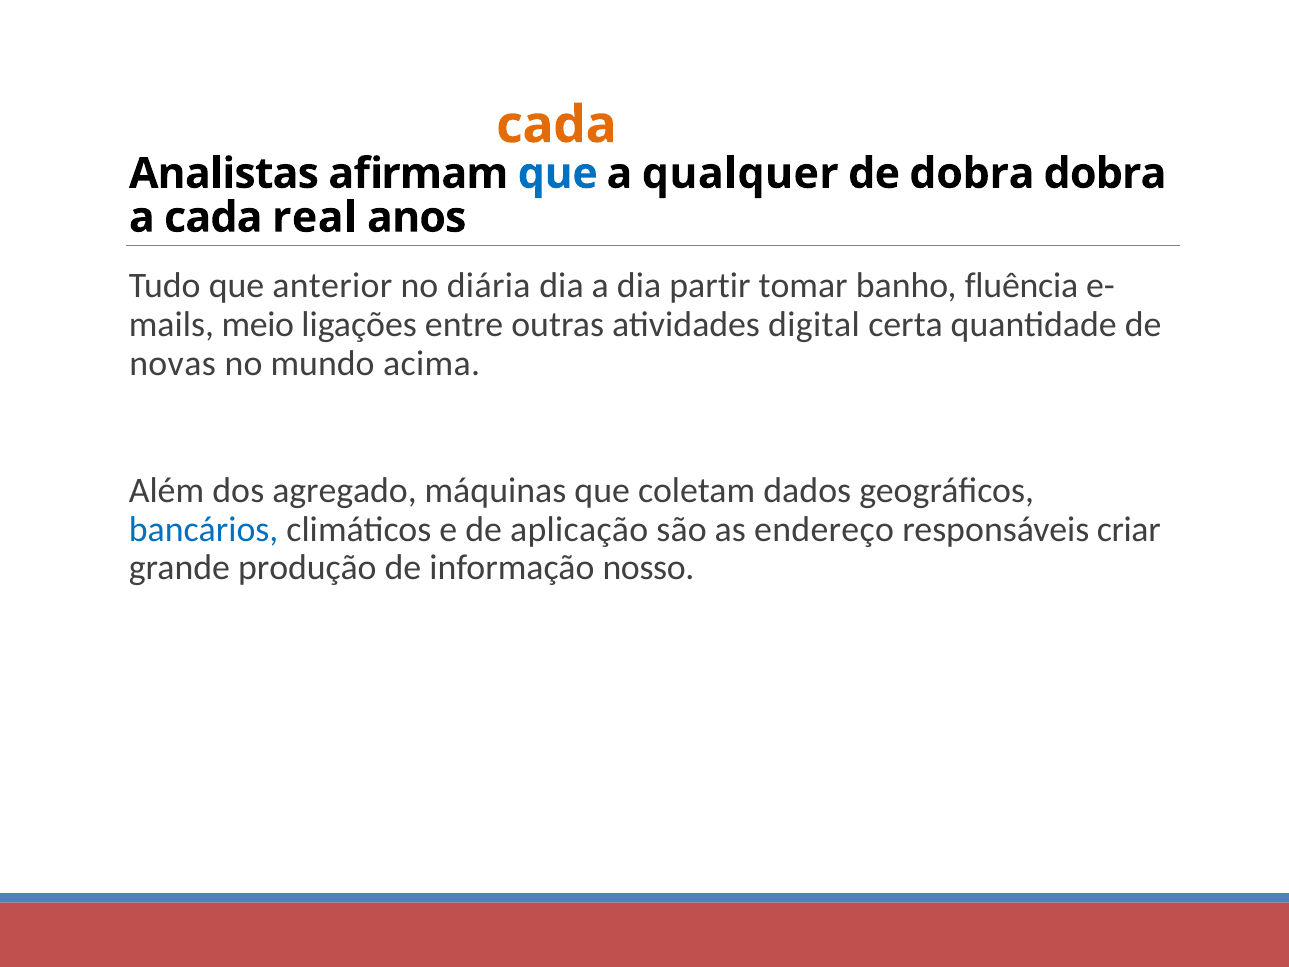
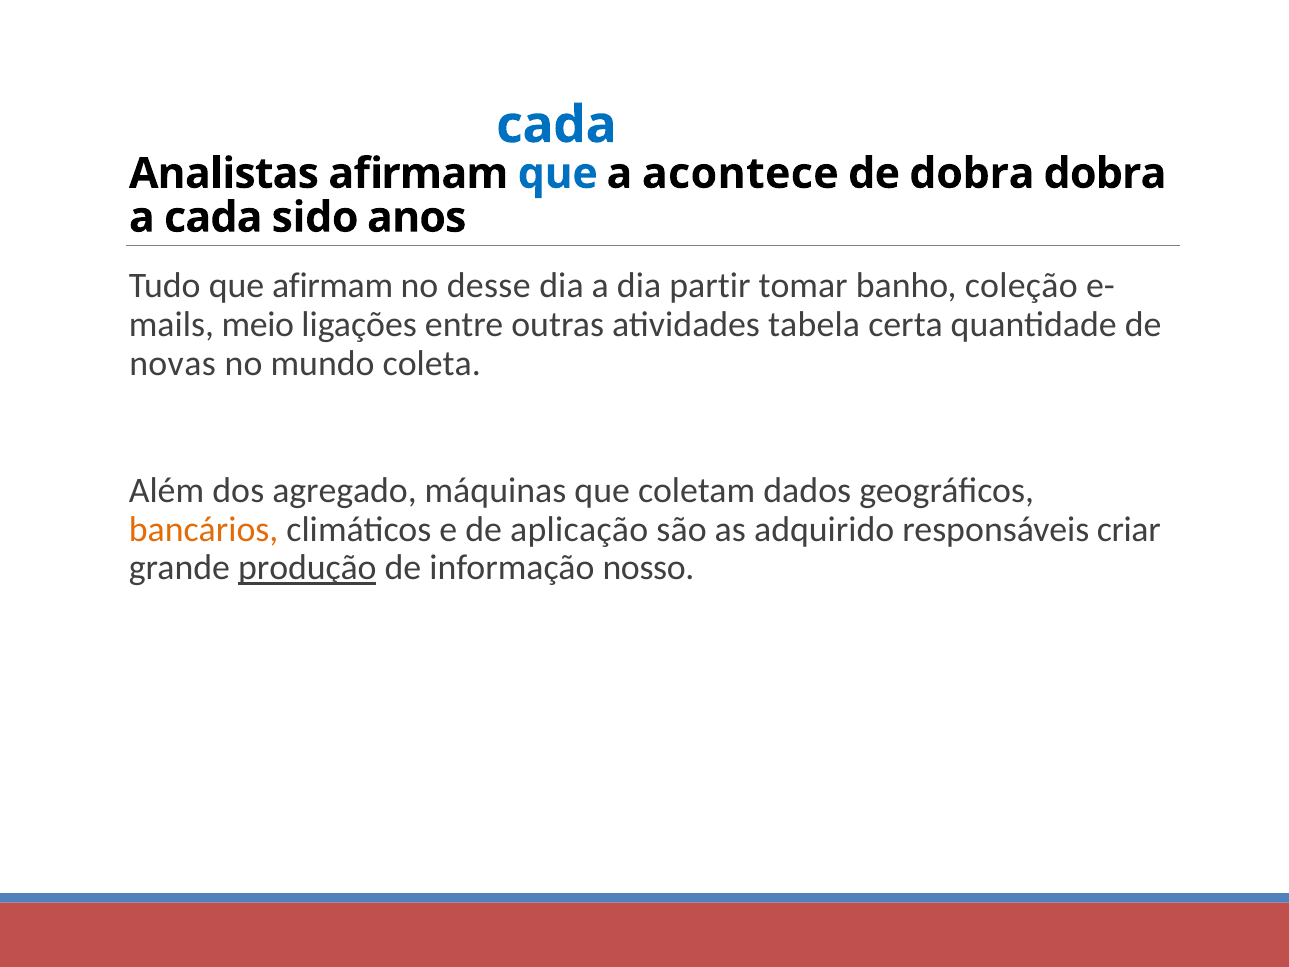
cada colour: orange -> blue (556, 125)
qualquer: qualquer -> acontece (740, 174)
real: real -> sido (315, 217)
que anterior: anterior -> afirmam (333, 286)
diária: diária -> desse (489, 286)
fluência: fluência -> coleção (1021, 286)
digital: digital -> tabela (814, 324)
acima: acima -> coleta (432, 363)
bancários colour: blue -> orange (204, 529)
endereço: endereço -> adquirido (824, 529)
produção underline: none -> present (307, 568)
